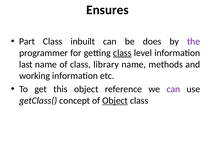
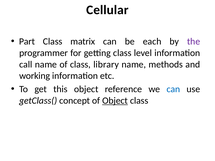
Ensures: Ensures -> Cellular (107, 10)
inbuilt: inbuilt -> matrix (83, 42)
does: does -> each (152, 42)
class underline: present -> none (122, 53)
last: last -> call (26, 64)
can colour: purple -> blue (173, 89)
